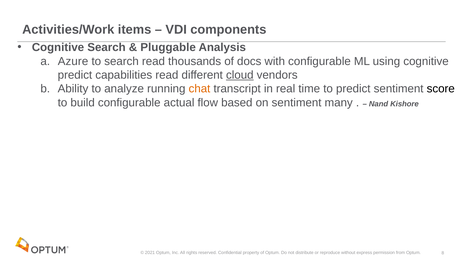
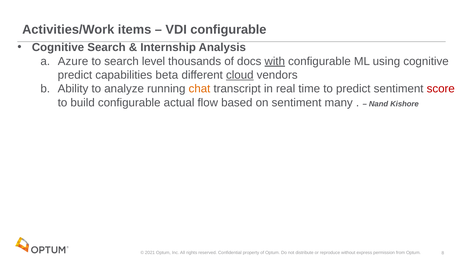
VDI components: components -> configurable (228, 30)
Pluggable: Pluggable -> Internship (168, 47)
search read: read -> level (154, 61)
with underline: none -> present (275, 61)
capabilities read: read -> beta (167, 75)
score colour: black -> red (441, 89)
